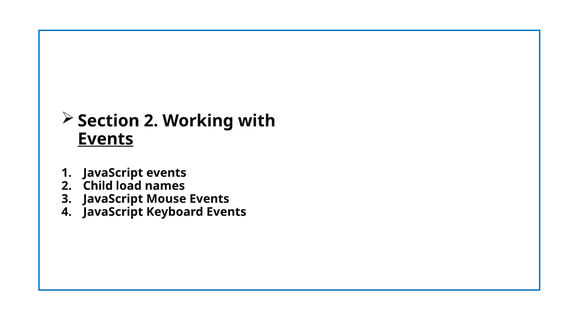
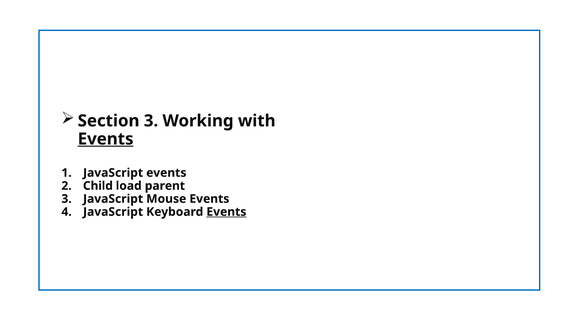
Section 2: 2 -> 3 (151, 121)
names: names -> parent (165, 186)
Events underline: none -> present (226, 212)
